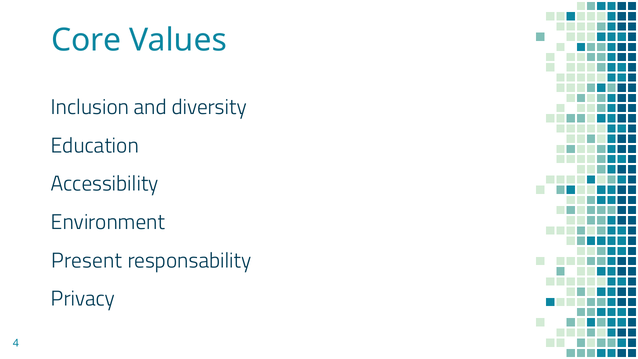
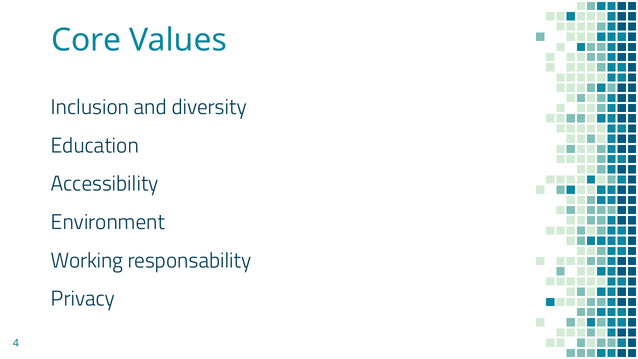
Present: Present -> Working (87, 260)
